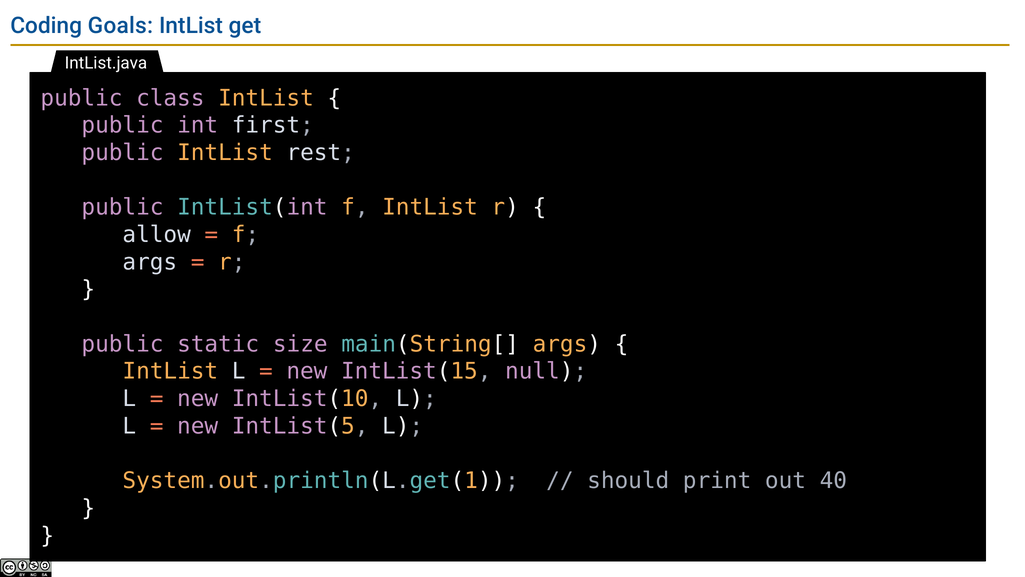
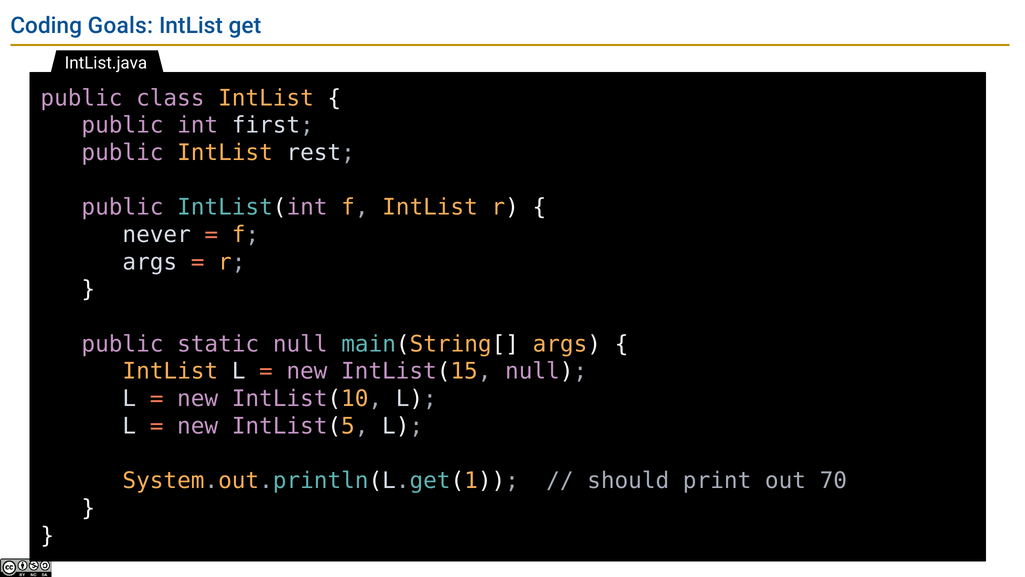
allow: allow -> never (157, 235)
static size: size -> null (300, 344)
40: 40 -> 70 (833, 480)
